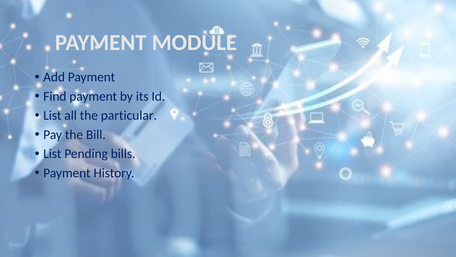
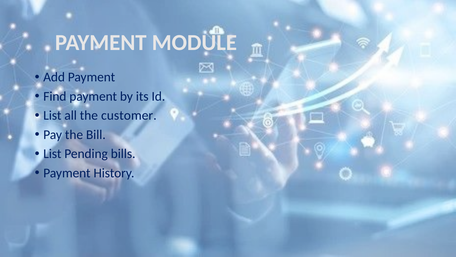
particular: particular -> customer (129, 115)
